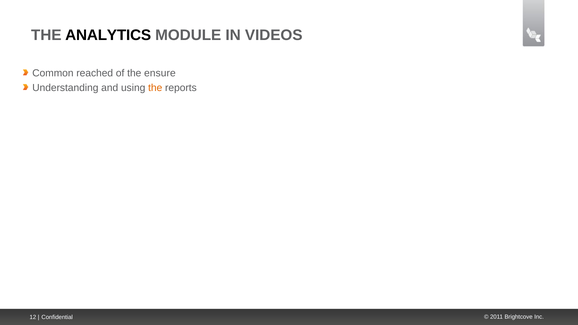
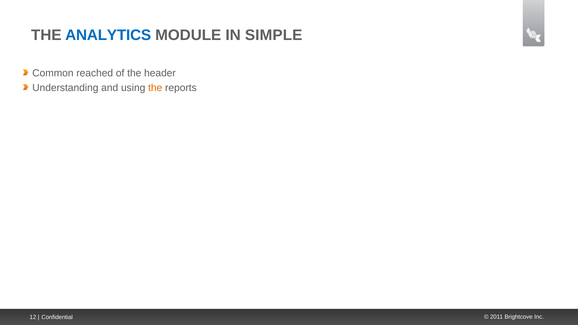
ANALYTICS colour: black -> blue (108, 35)
VIDEOS: VIDEOS -> SIMPLE (274, 35)
ensure: ensure -> header (160, 73)
